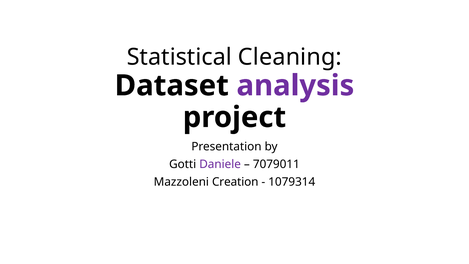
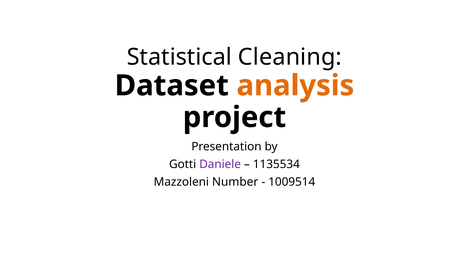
analysis colour: purple -> orange (295, 86)
7079011: 7079011 -> 1135534 (276, 164)
Creation: Creation -> Number (235, 182)
1079314: 1079314 -> 1009514 (292, 182)
